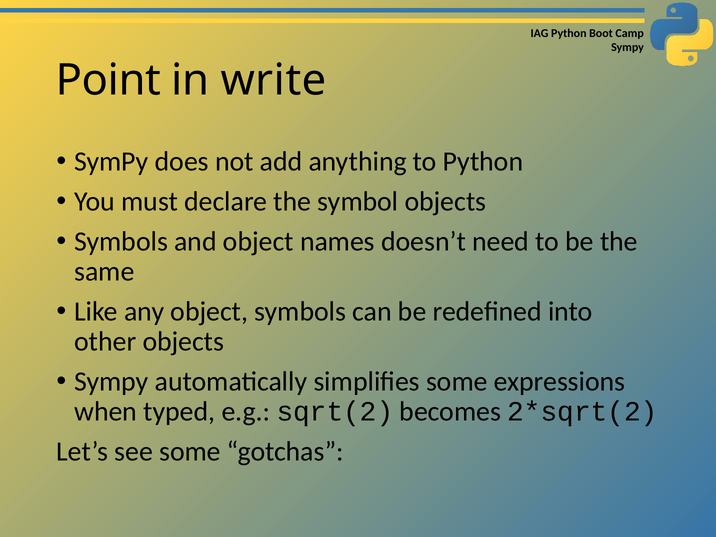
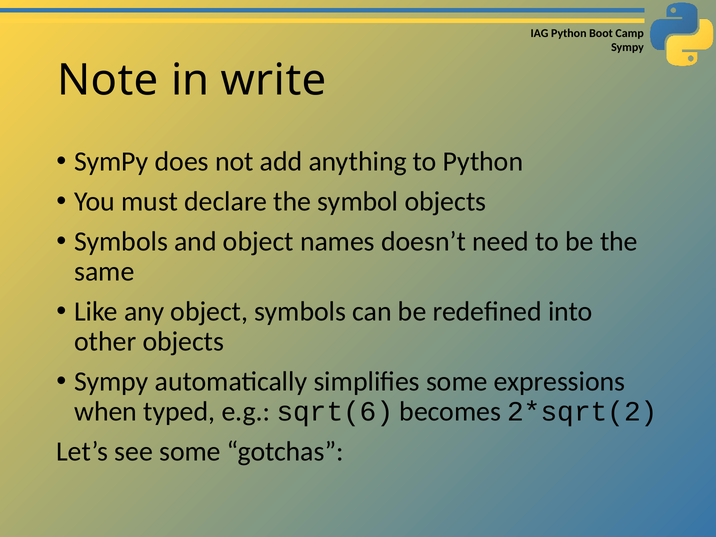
Point: Point -> Note (108, 80)
sqrt(2: sqrt(2 -> sqrt(6 (335, 412)
